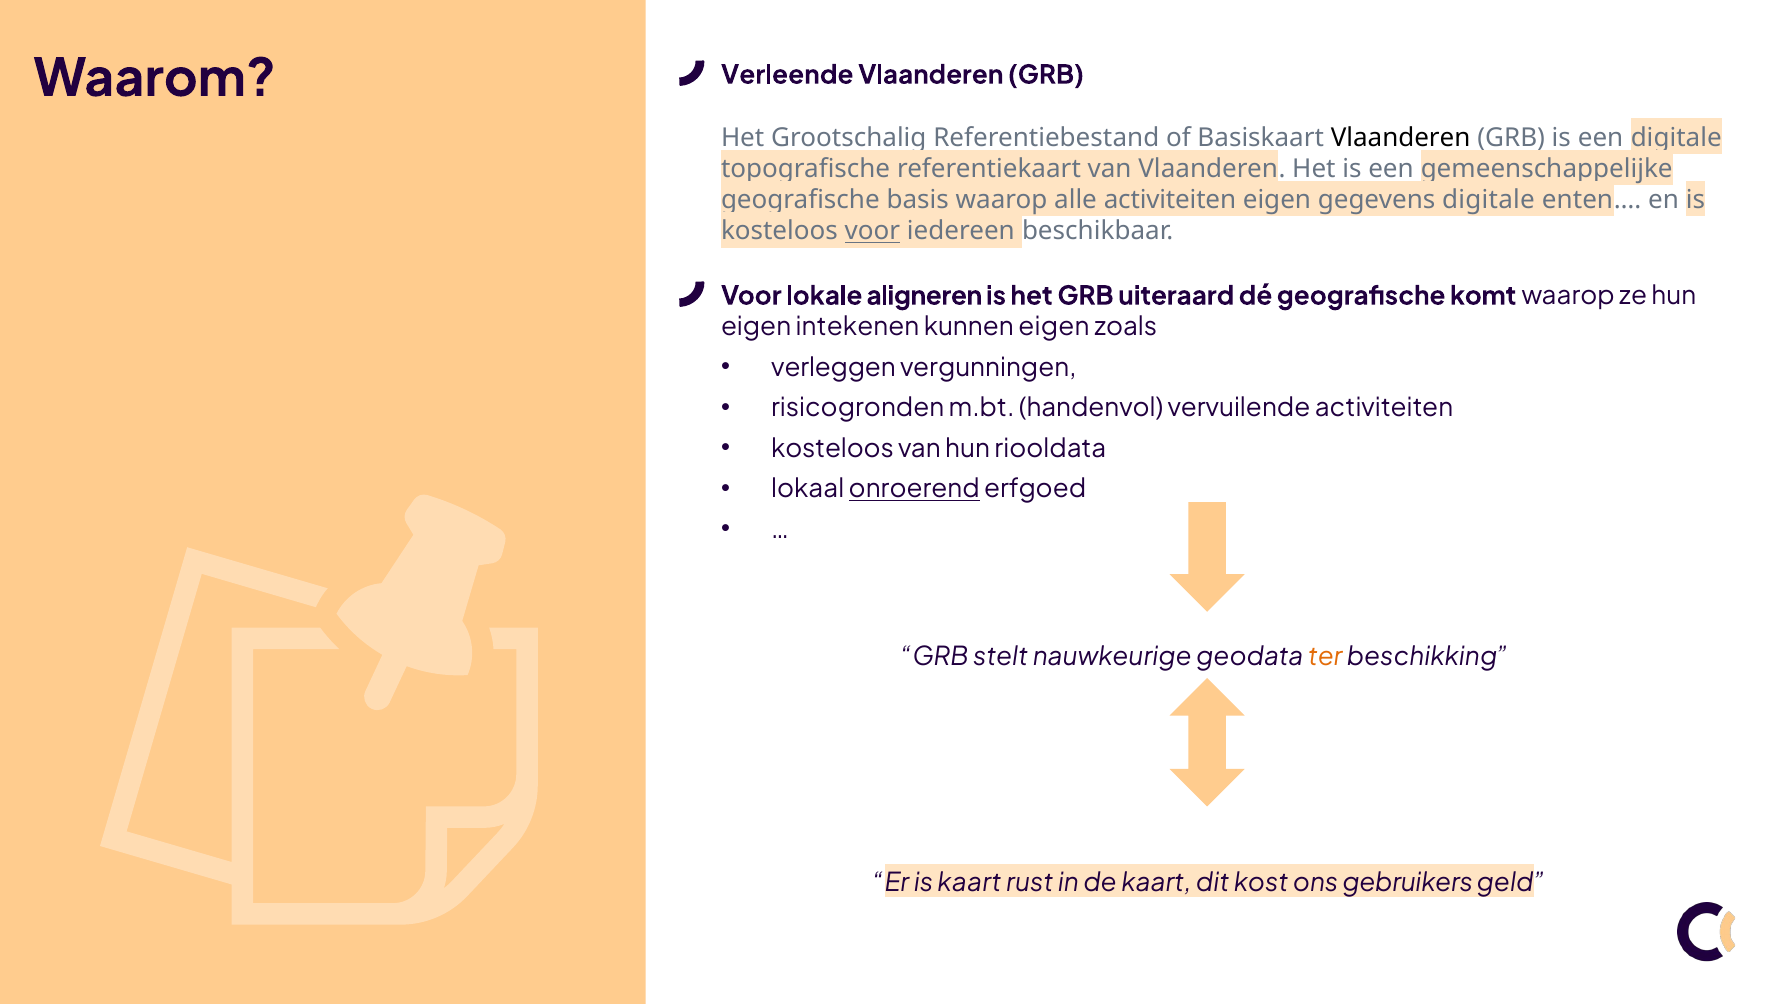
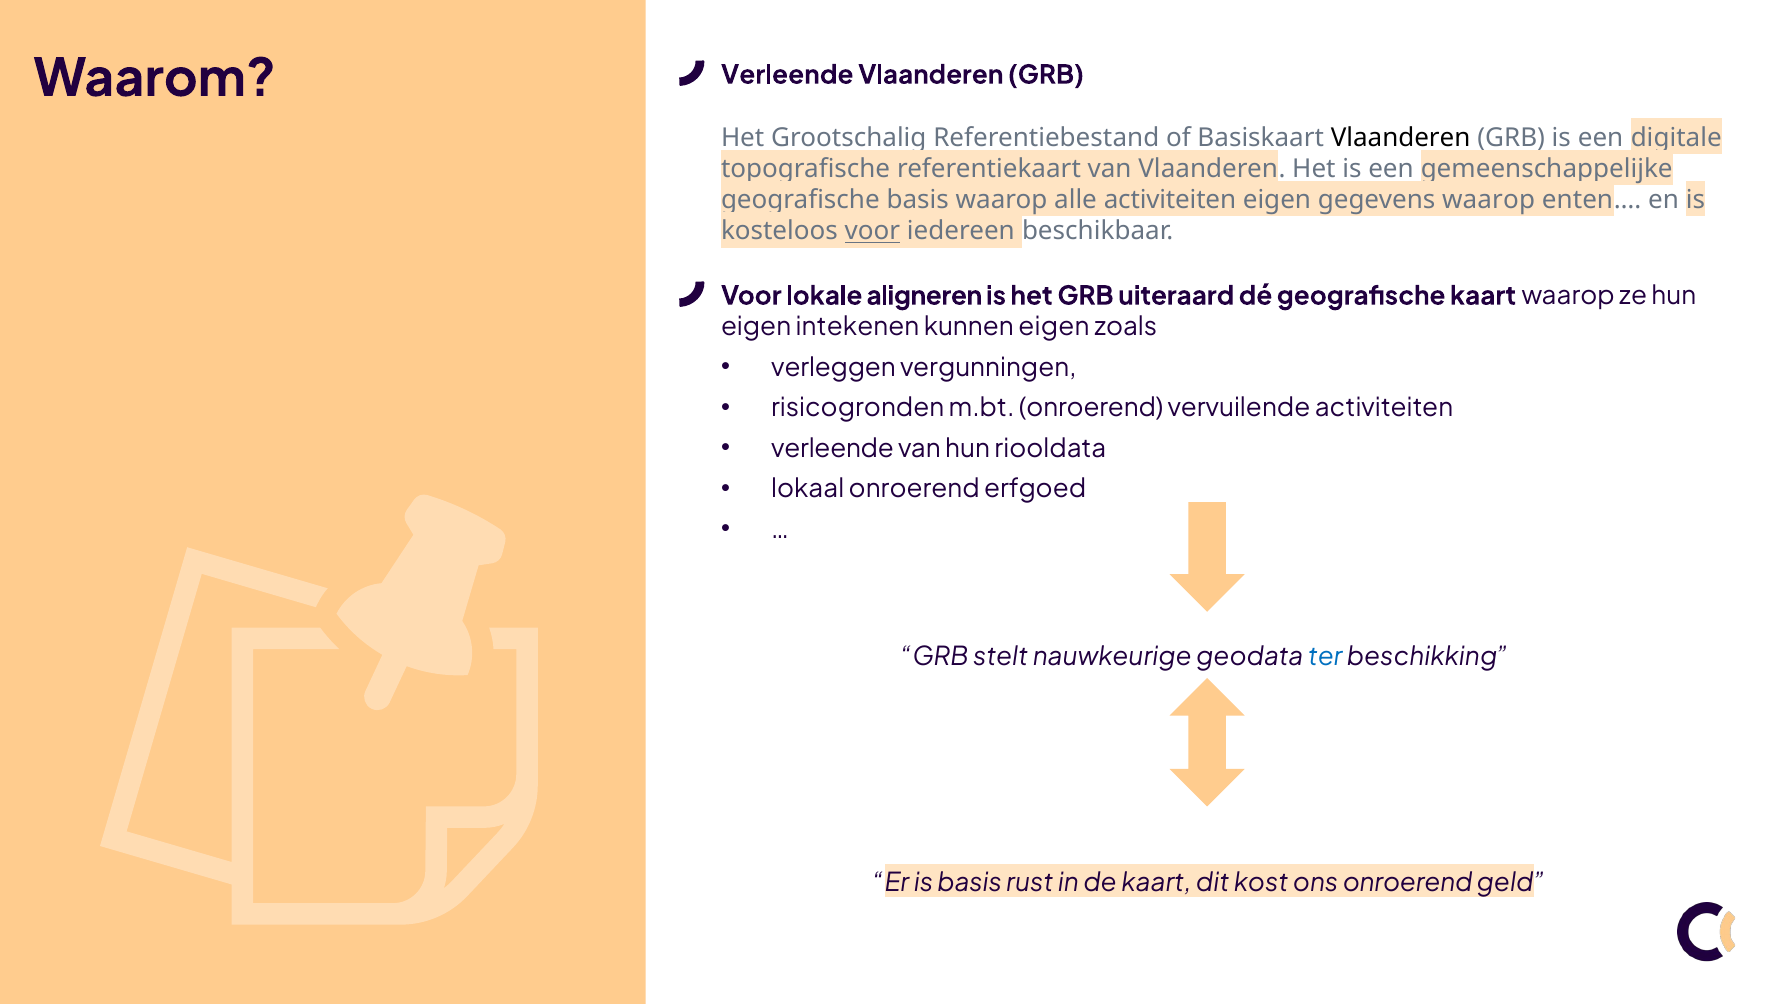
gegevens digitale: digitale -> waarop (1489, 200)
geografische komt: komt -> kaart (1483, 296)
m.bt handenvol: handenvol -> onroerend (1091, 408)
kosteloos: kosteloos -> verleende (833, 449)
onroerend underline: present -> none (914, 489)
ter colour: orange -> blue (1325, 657)
is kaart: kaart -> basis (970, 882)
ons gebruikers: gebruikers -> onroerend (1408, 882)
